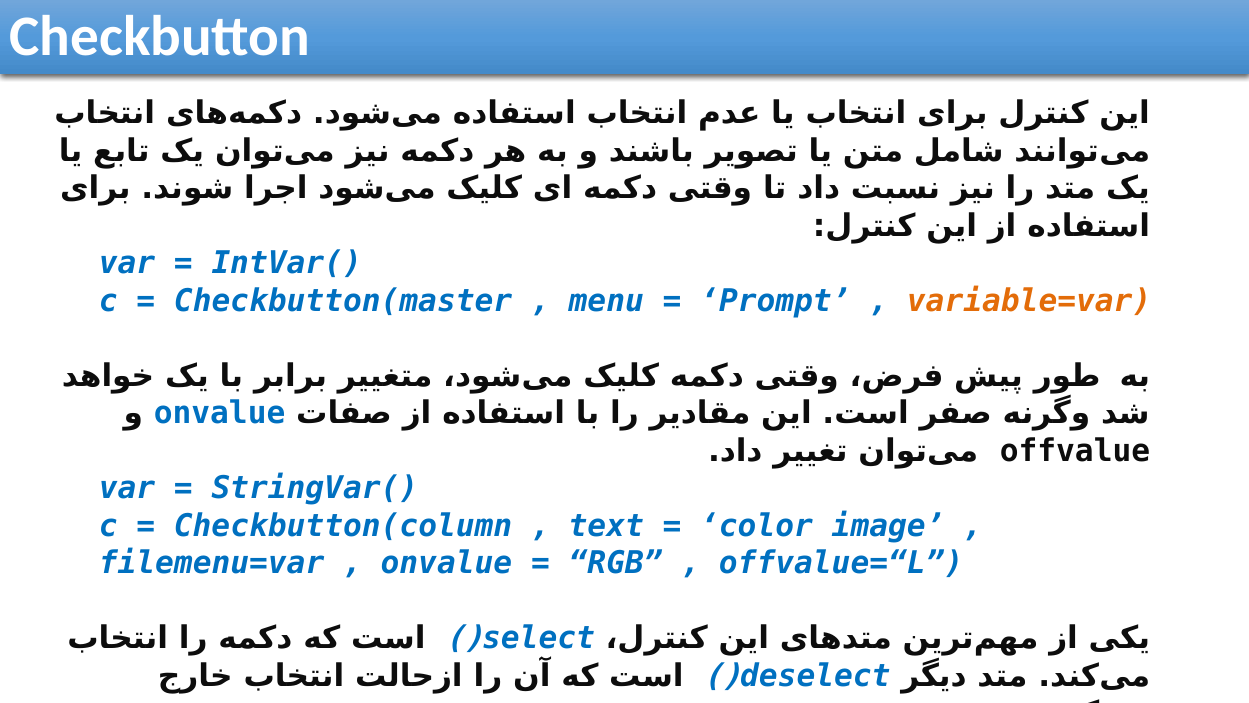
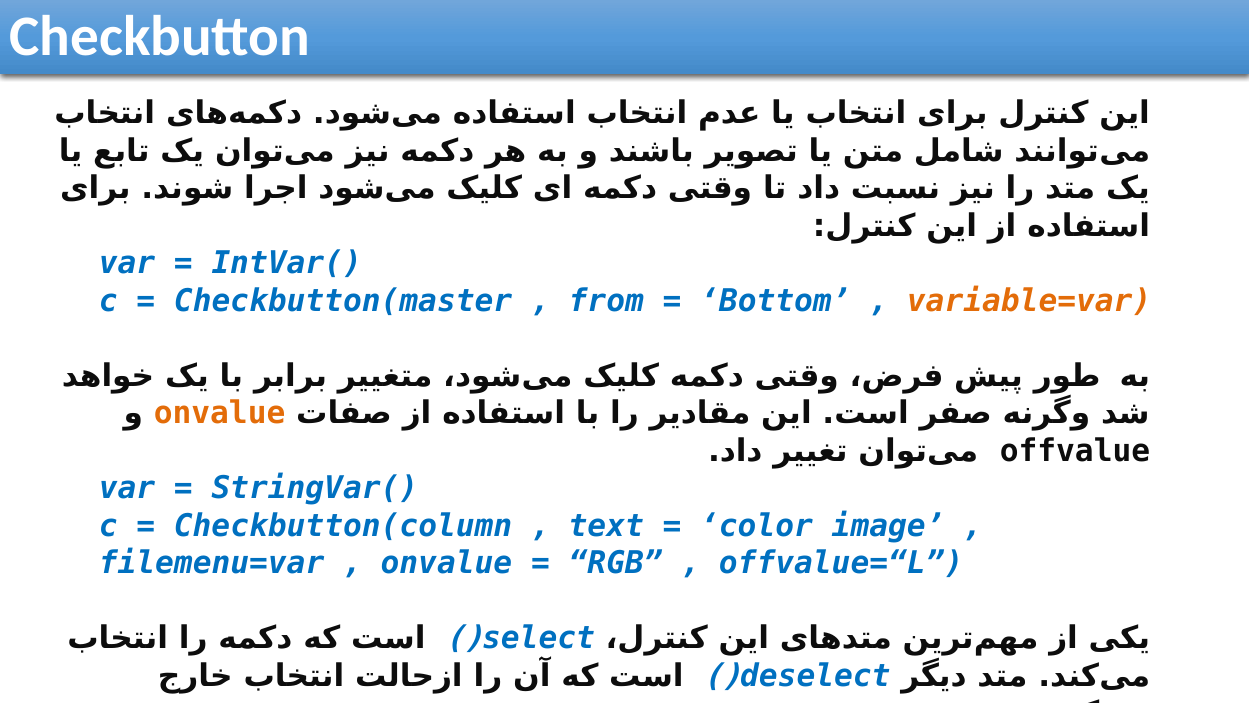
menu: menu -> from (606, 301)
Prompt: Prompt -> Bottom (775, 301)
onvalue colour: blue -> orange (220, 413)
